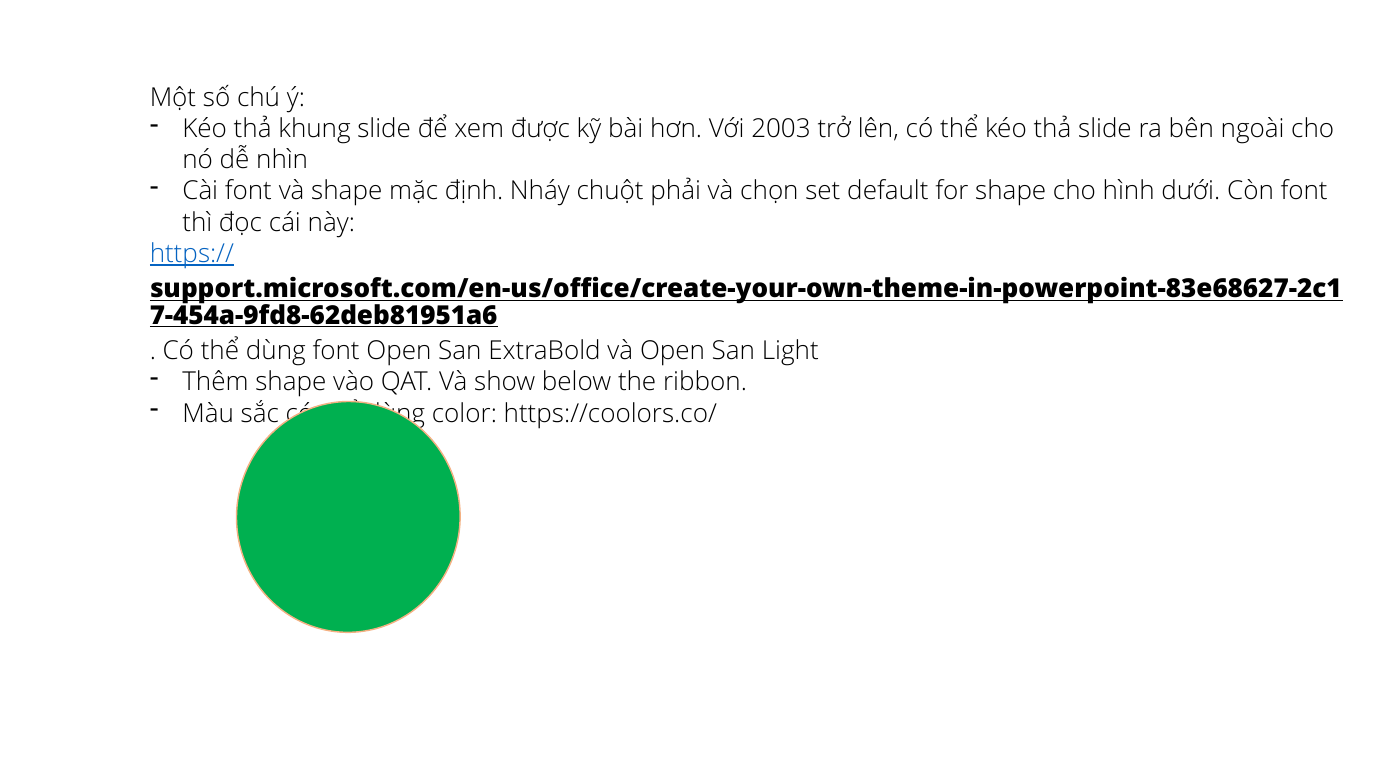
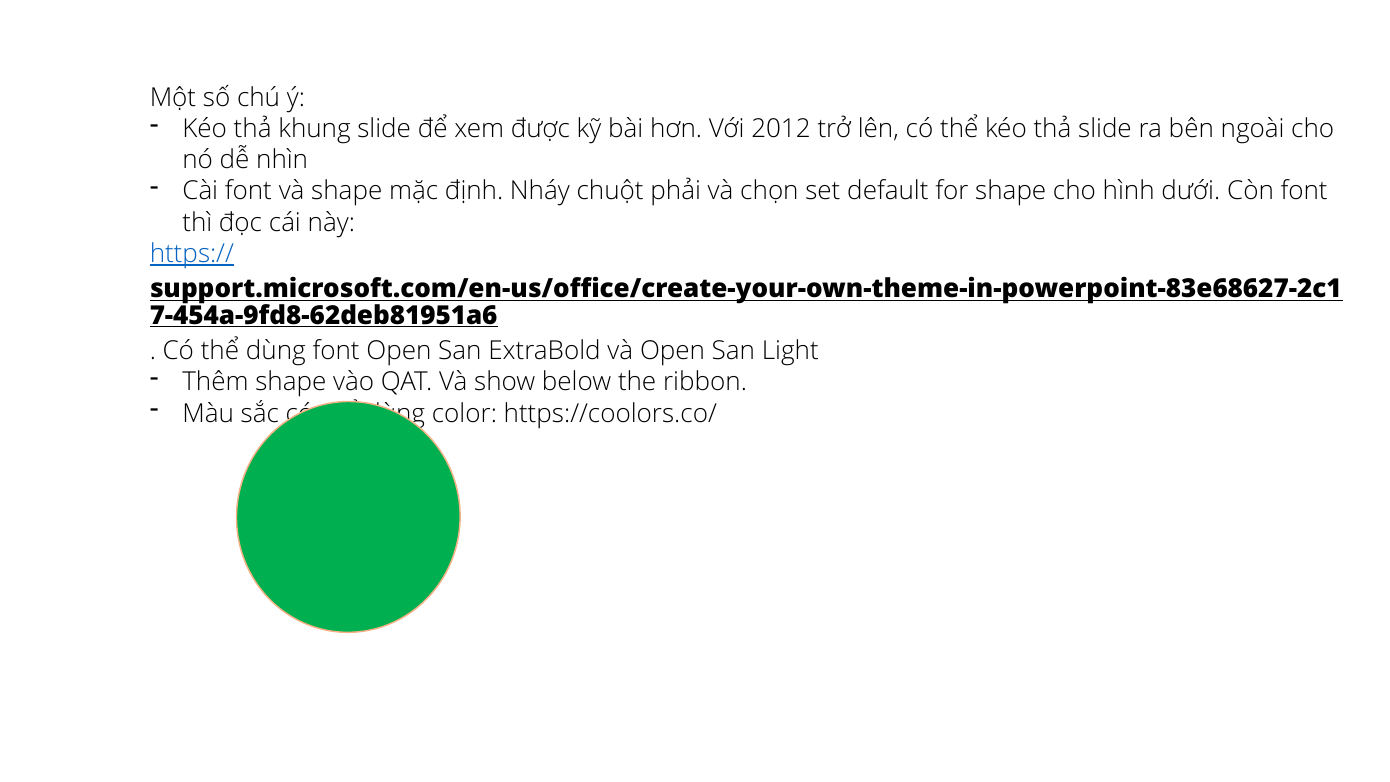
2003: 2003 -> 2012 (781, 129)
